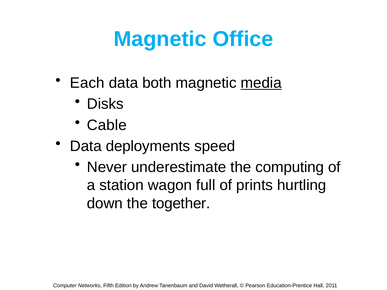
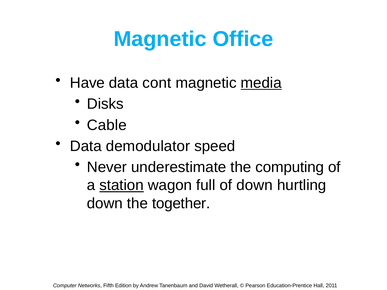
Each: Each -> Have (87, 83)
both: both -> cont (157, 83)
deployments: deployments -> demodulator (148, 146)
station underline: none -> present (122, 185)
of prints: prints -> down (255, 185)
